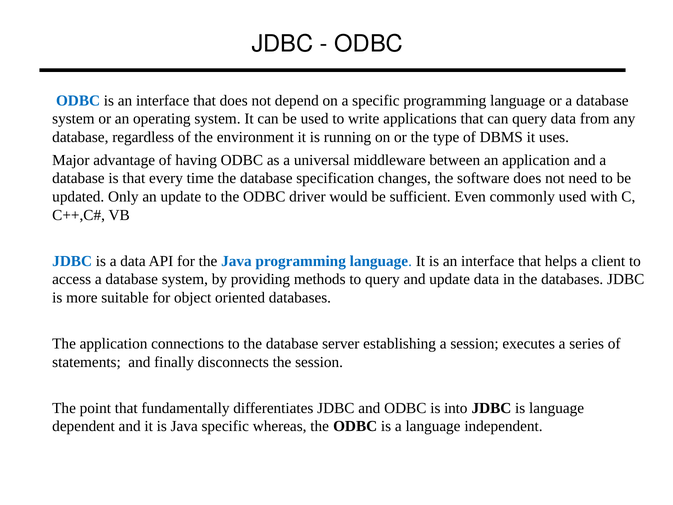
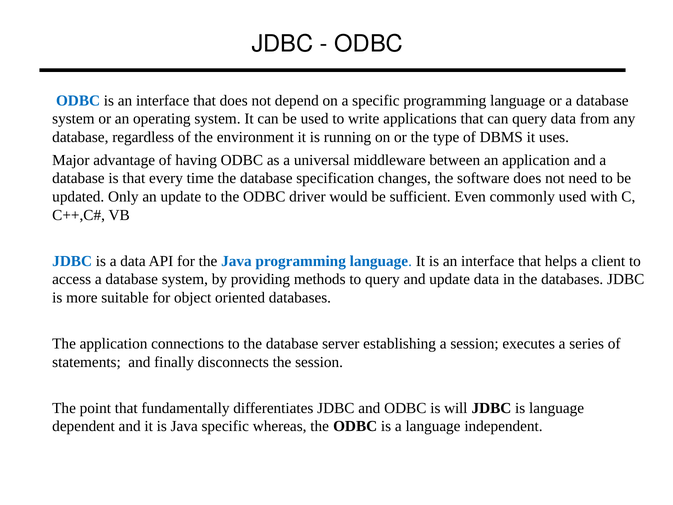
into: into -> will (456, 408)
